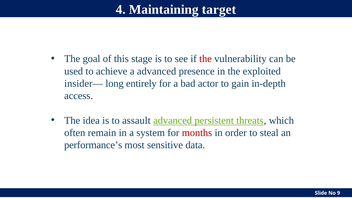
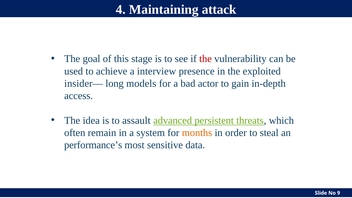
target: target -> attack (219, 9)
a advanced: advanced -> interview (157, 71)
entirely: entirely -> models (141, 83)
months colour: red -> orange (197, 133)
